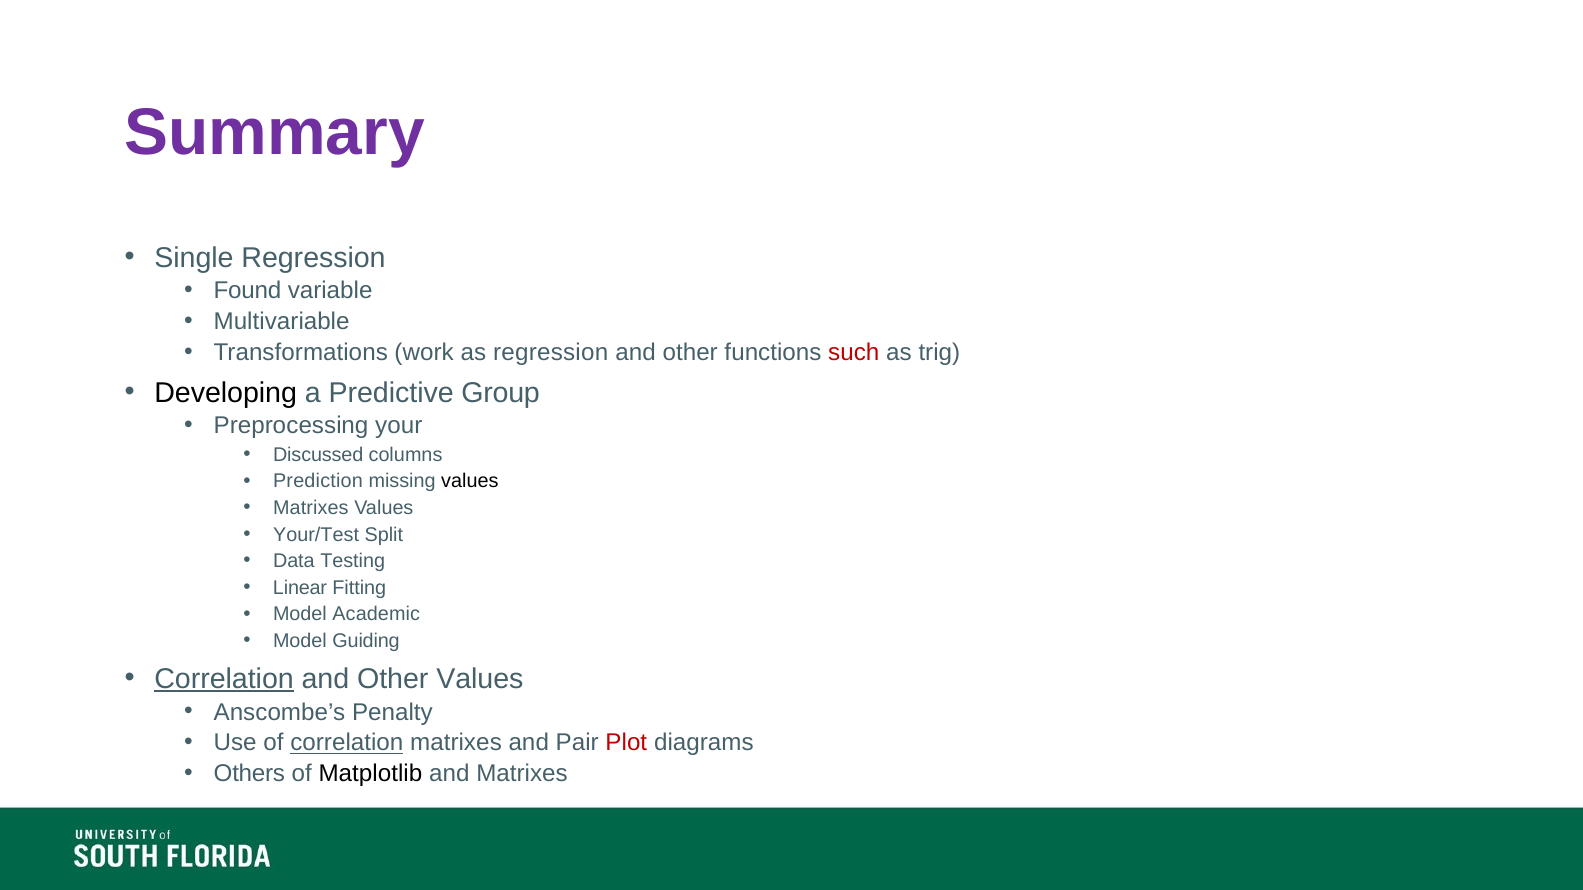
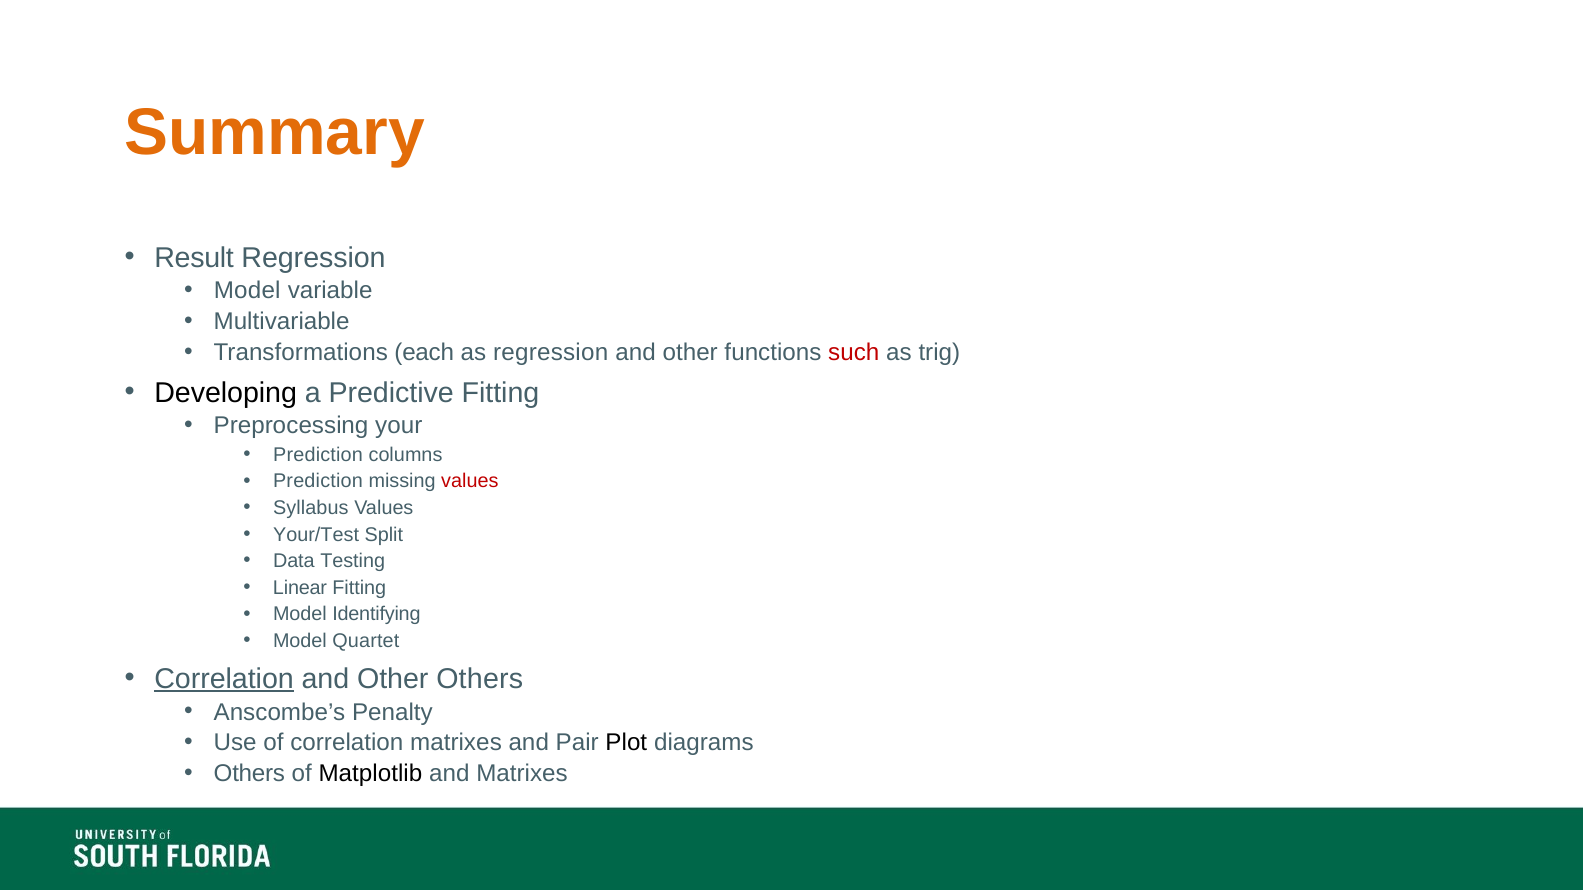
Summary colour: purple -> orange (275, 133)
Single: Single -> Result (194, 258)
Found: Found -> Model (247, 291)
work: work -> each (424, 353)
Predictive Group: Group -> Fitting (500, 393)
Discussed: Discussed -> Prediction (318, 455)
values colour: black -> red (470, 482)
Matrixes: Matrixes -> Syllabus (311, 508)
Academic: Academic -> Identifying (376, 615)
Guiding: Guiding -> Quartet (366, 641)
Other Values: Values -> Others (480, 679)
correlation underline: present -> none (347, 743)
Plot colour: red -> black (626, 743)
